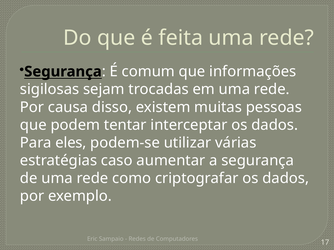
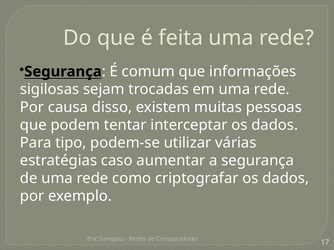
eles: eles -> tipo (71, 143)
